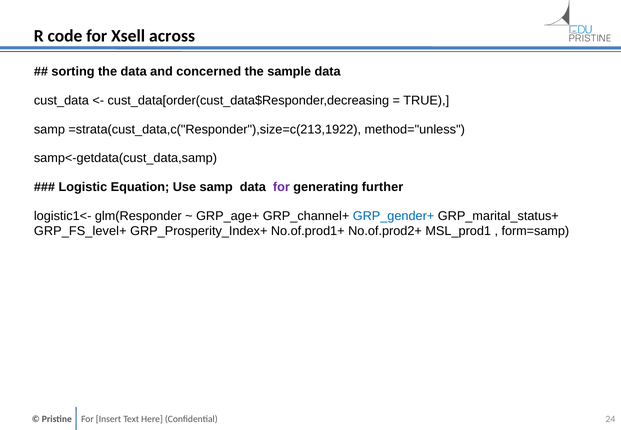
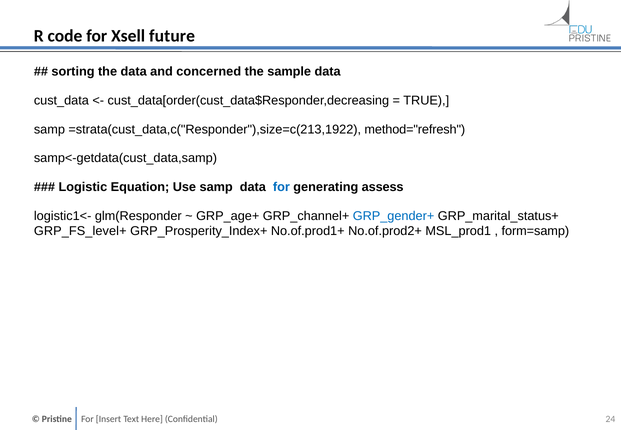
across: across -> future (172, 36)
method="unless: method="unless -> method="refresh (415, 129)
for colour: purple -> blue (281, 187)
further: further -> assess (383, 187)
